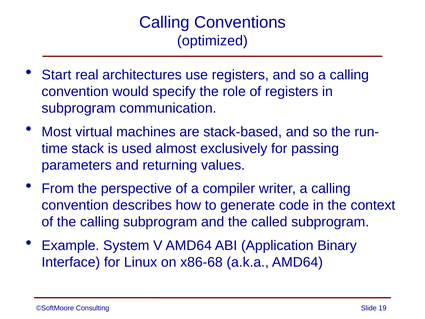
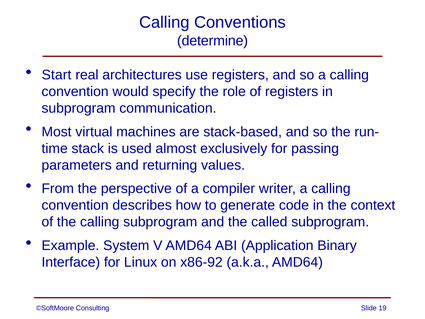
optimized: optimized -> determine (213, 41)
x86-68: x86-68 -> x86-92 (201, 262)
